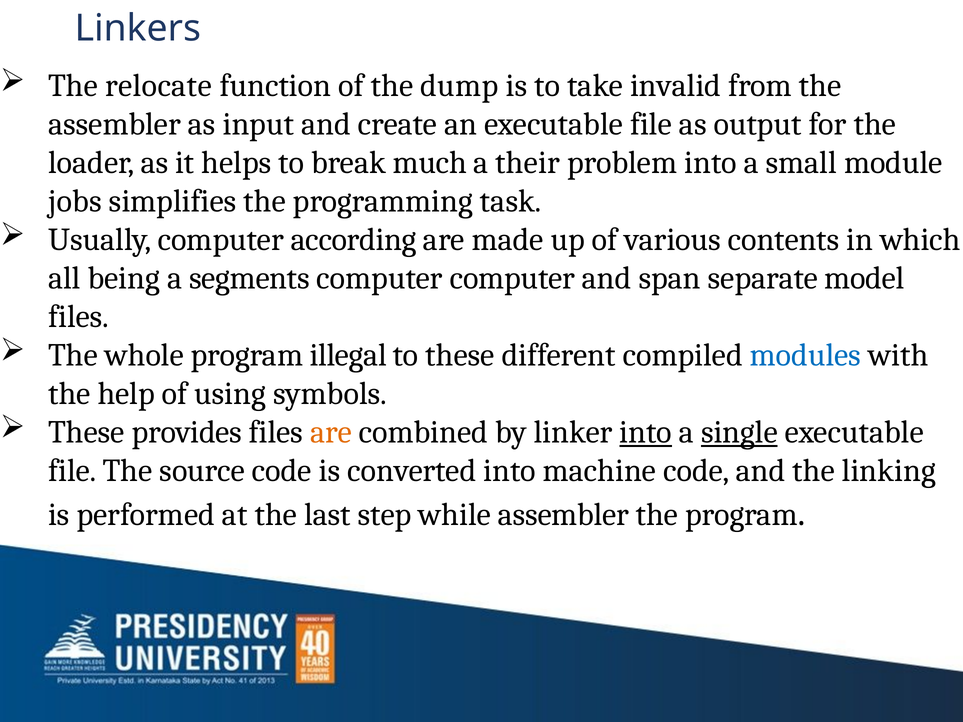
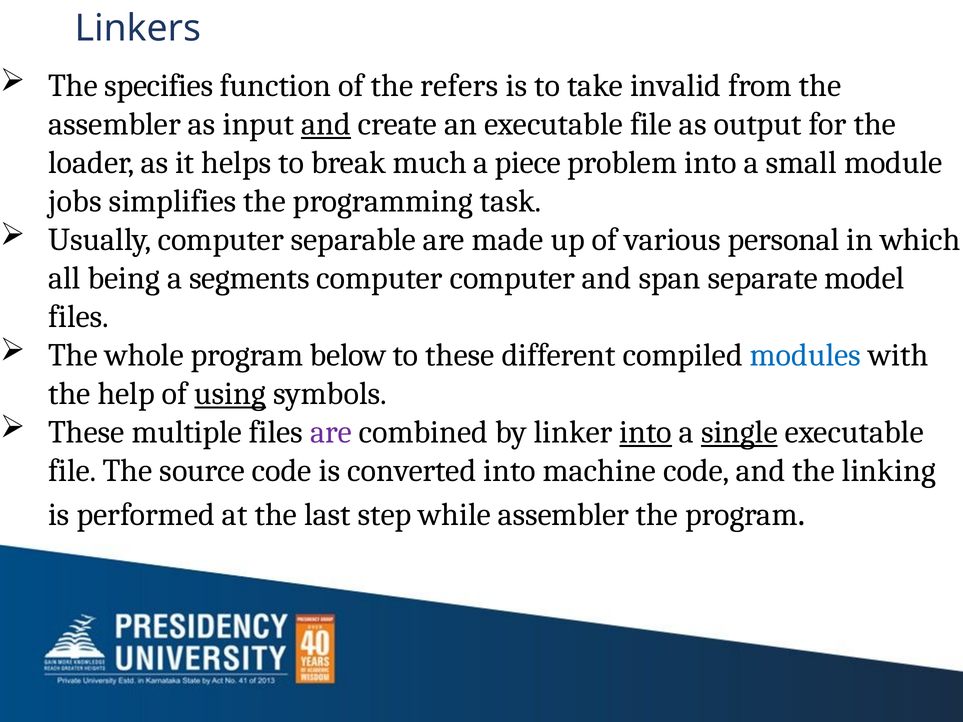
relocate: relocate -> specifies (159, 86)
dump: dump -> refers (459, 86)
and underline: none -> present (326, 124)
their: their -> piece (528, 163)
according: according -> separable (353, 240)
contents: contents -> personal (784, 240)
illegal: illegal -> below (348, 355)
using underline: none -> present (230, 394)
provides: provides -> multiple (187, 432)
are colour: orange -> purple (331, 432)
